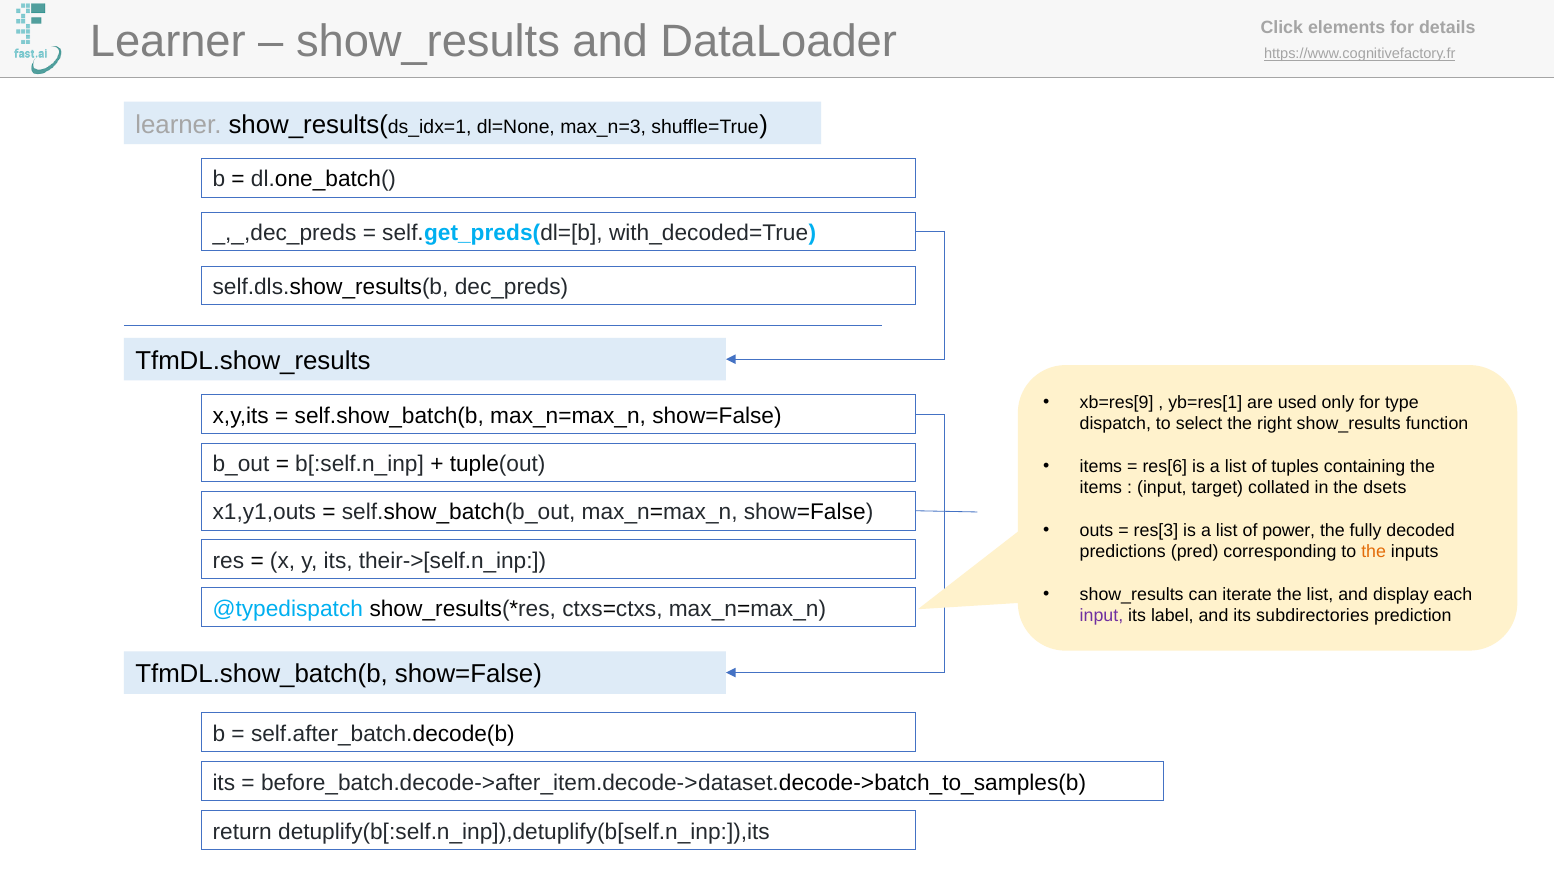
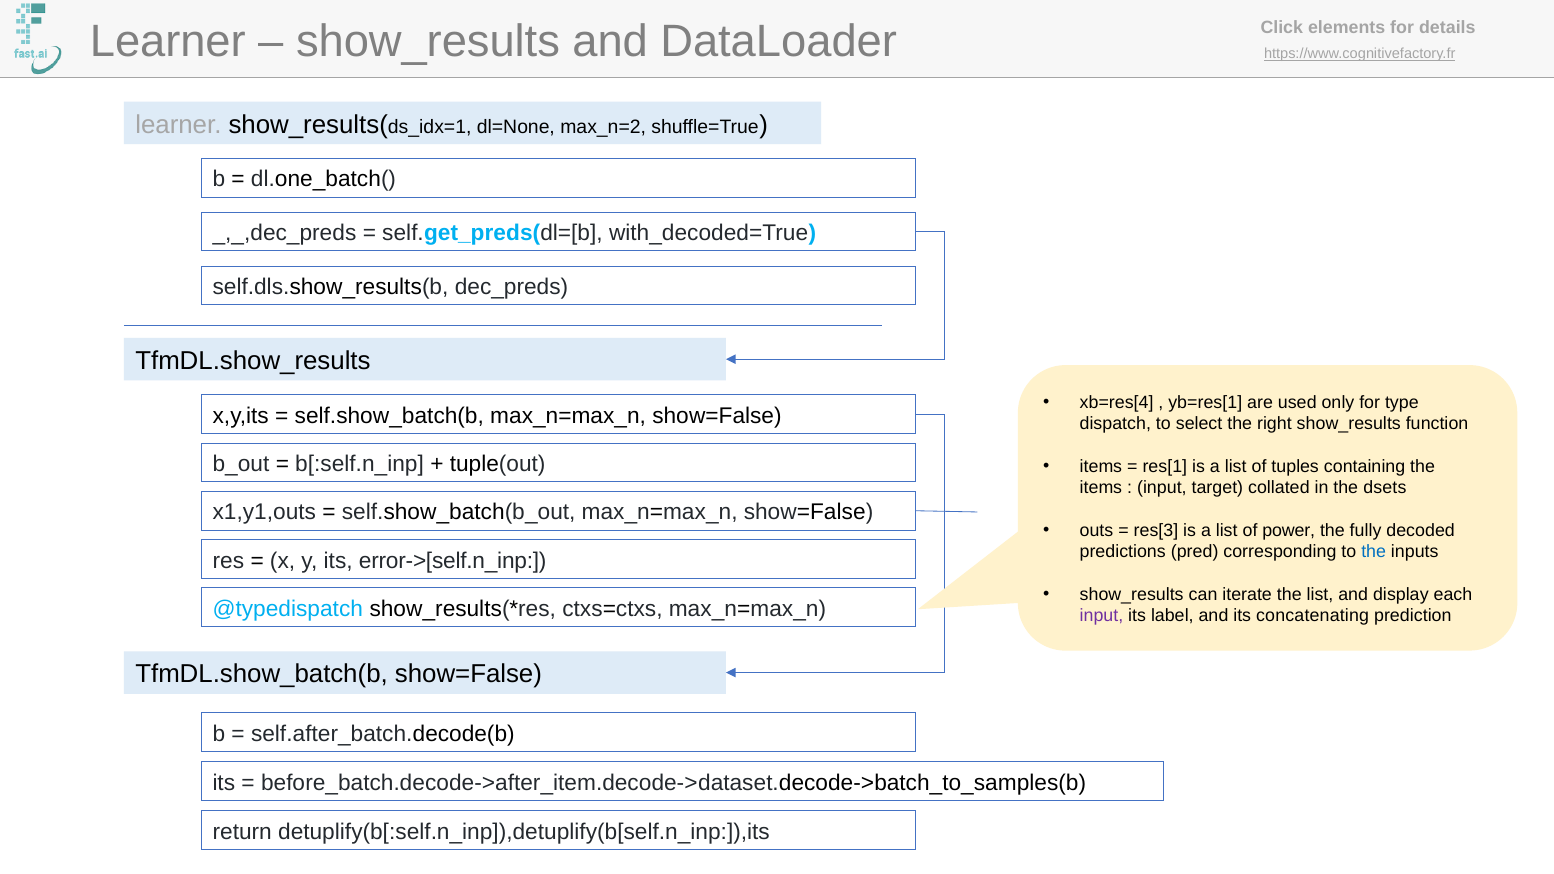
max_n=3: max_n=3 -> max_n=2 (603, 127)
xb=res[9: xb=res[9 -> xb=res[4 (1117, 402)
res[6: res[6 -> res[1 (1165, 466)
the colour: orange -> blue (1374, 552)
their->[self.n_inp: their->[self.n_inp -> error->[self.n_inp (453, 561)
subdirectories: subdirectories -> concatenating (1313, 616)
